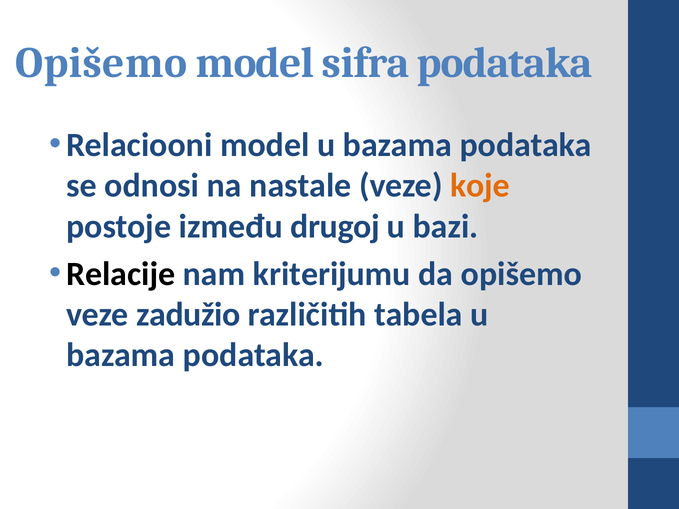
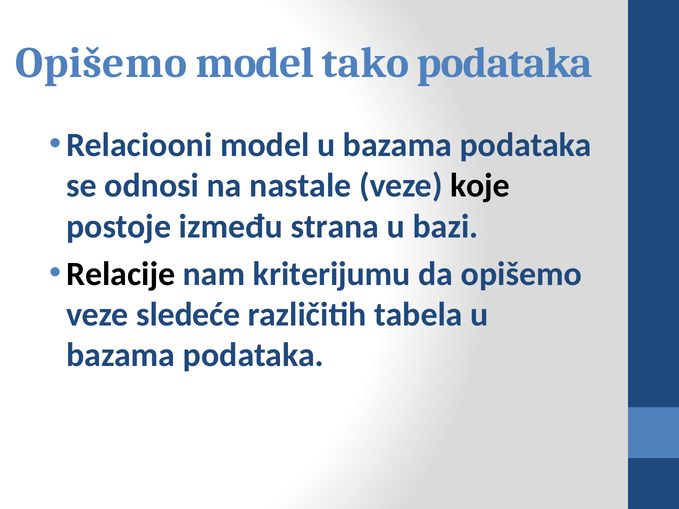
sifra: sifra -> tako (365, 63)
koje colour: orange -> black (480, 186)
drugoj: drugoj -> strana (335, 226)
zadužio: zadužio -> sledeće (188, 315)
